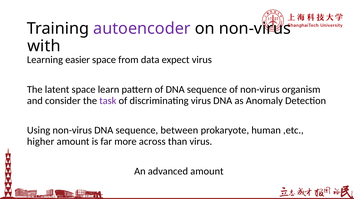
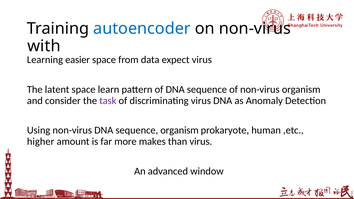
autoencoder colour: purple -> blue (142, 28)
sequence between: between -> organism (179, 130)
across: across -> makes (152, 142)
advanced amount: amount -> window (207, 171)
